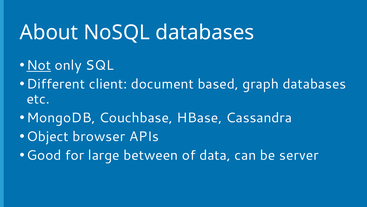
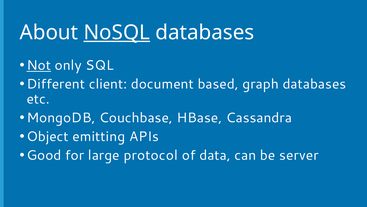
NoSQL underline: none -> present (117, 32)
browser: browser -> emitting (99, 136)
between: between -> protocol (151, 155)
